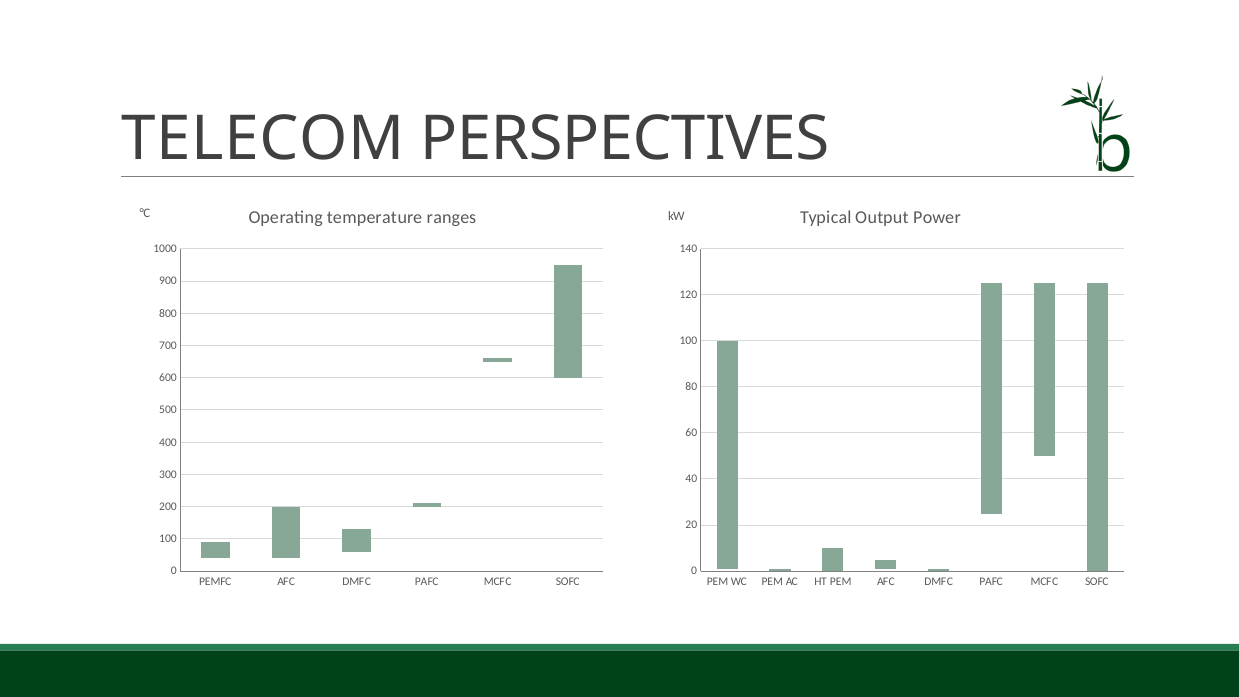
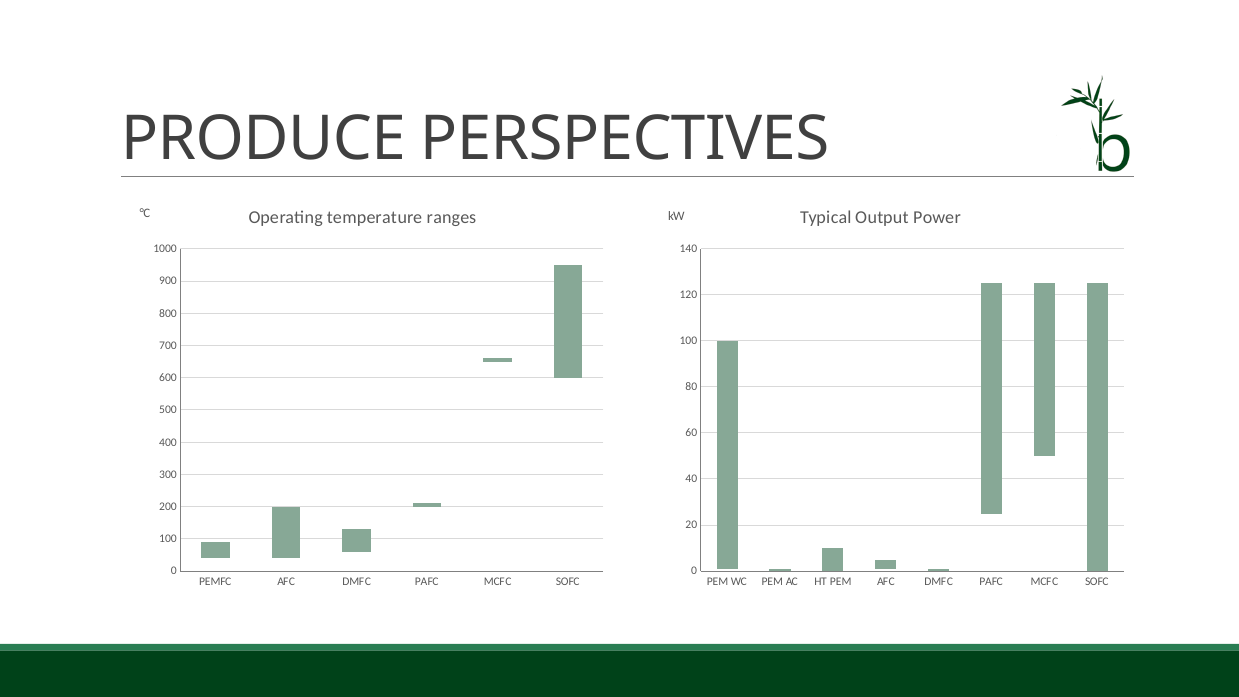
TELECOM: TELECOM -> PRODUCE (263, 139)
